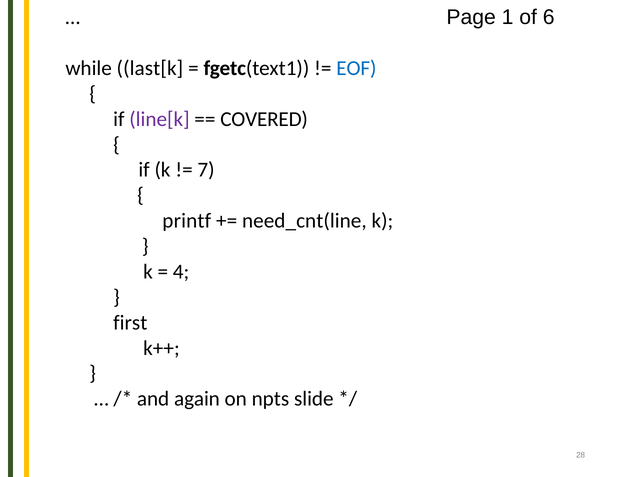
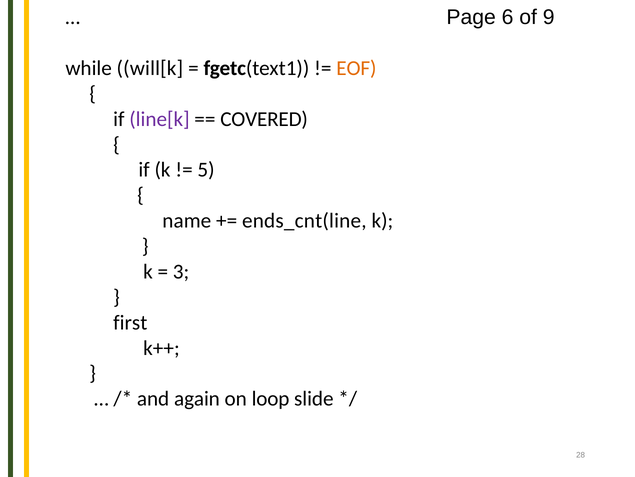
1: 1 -> 6 (508, 17)
6: 6 -> 9 (549, 17)
last[k: last[k -> will[k (150, 68)
EOF colour: blue -> orange (356, 68)
7: 7 -> 5 (206, 170)
printf: printf -> name (187, 220)
need_cnt(line: need_cnt(line -> ends_cnt(line (304, 220)
4: 4 -> 3 (181, 271)
npts: npts -> loop (271, 398)
